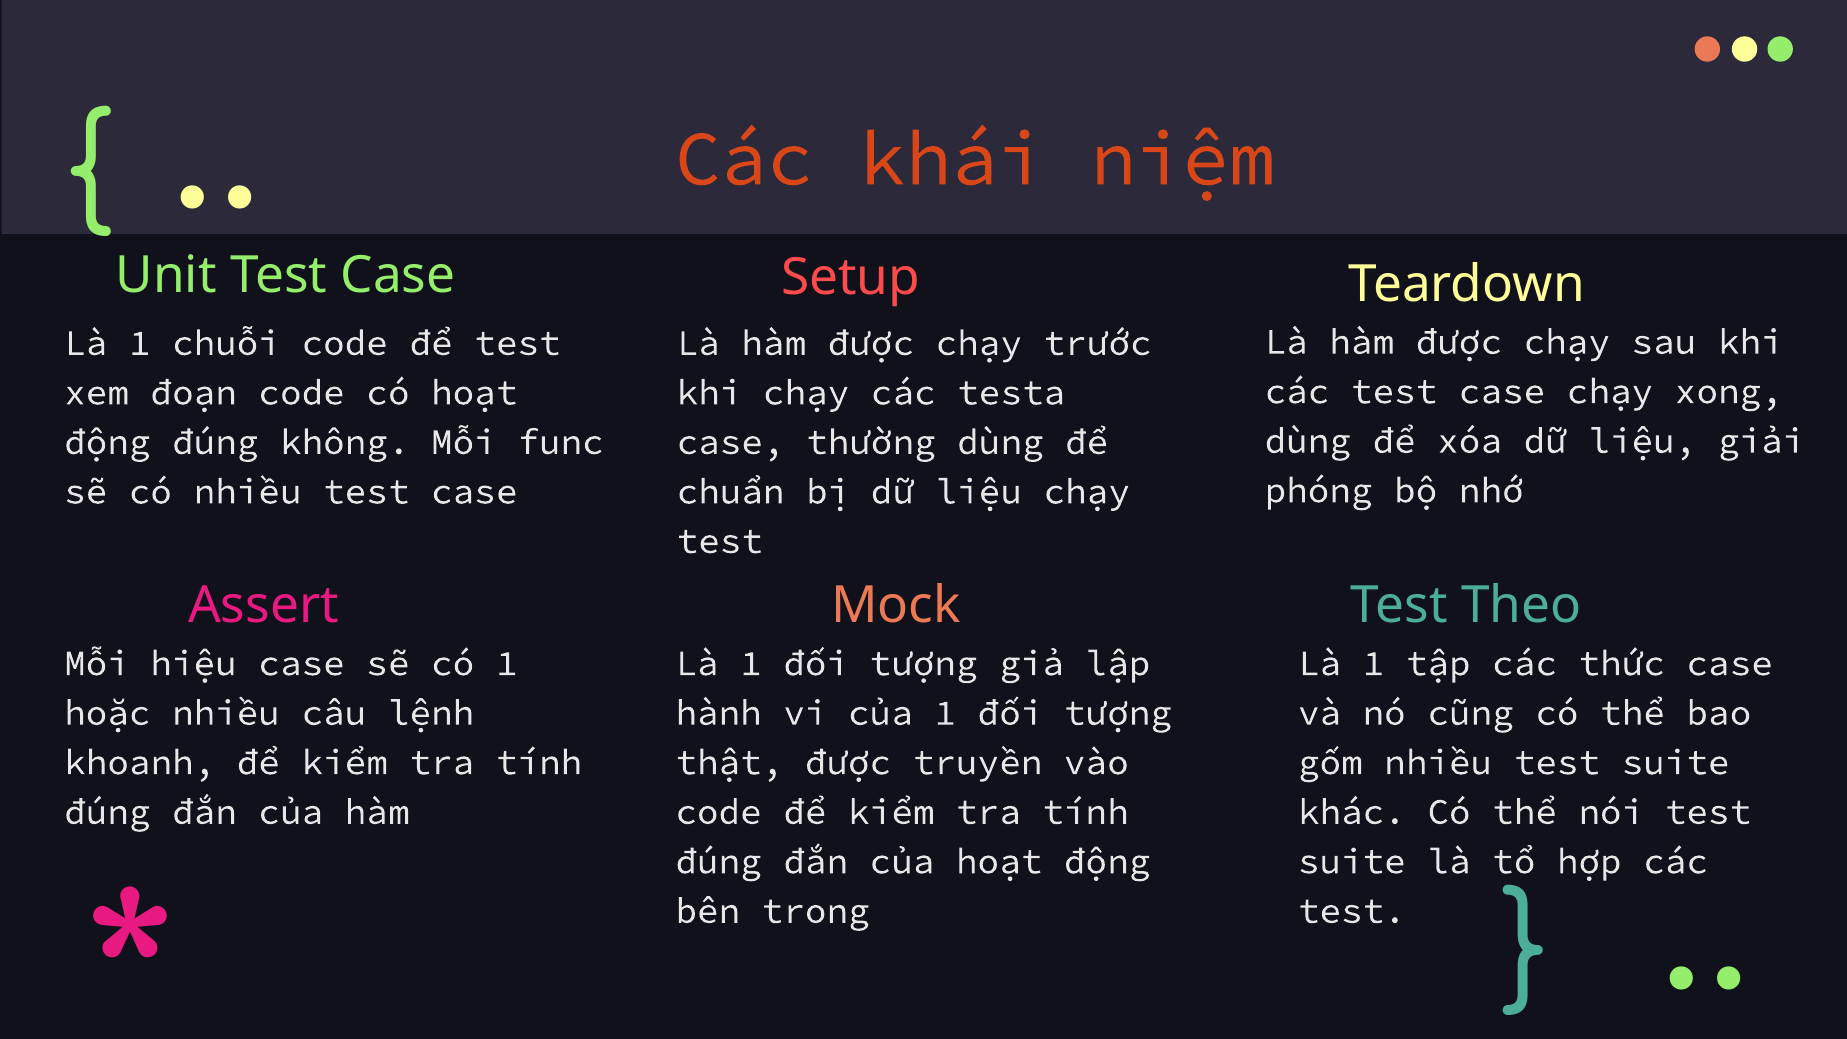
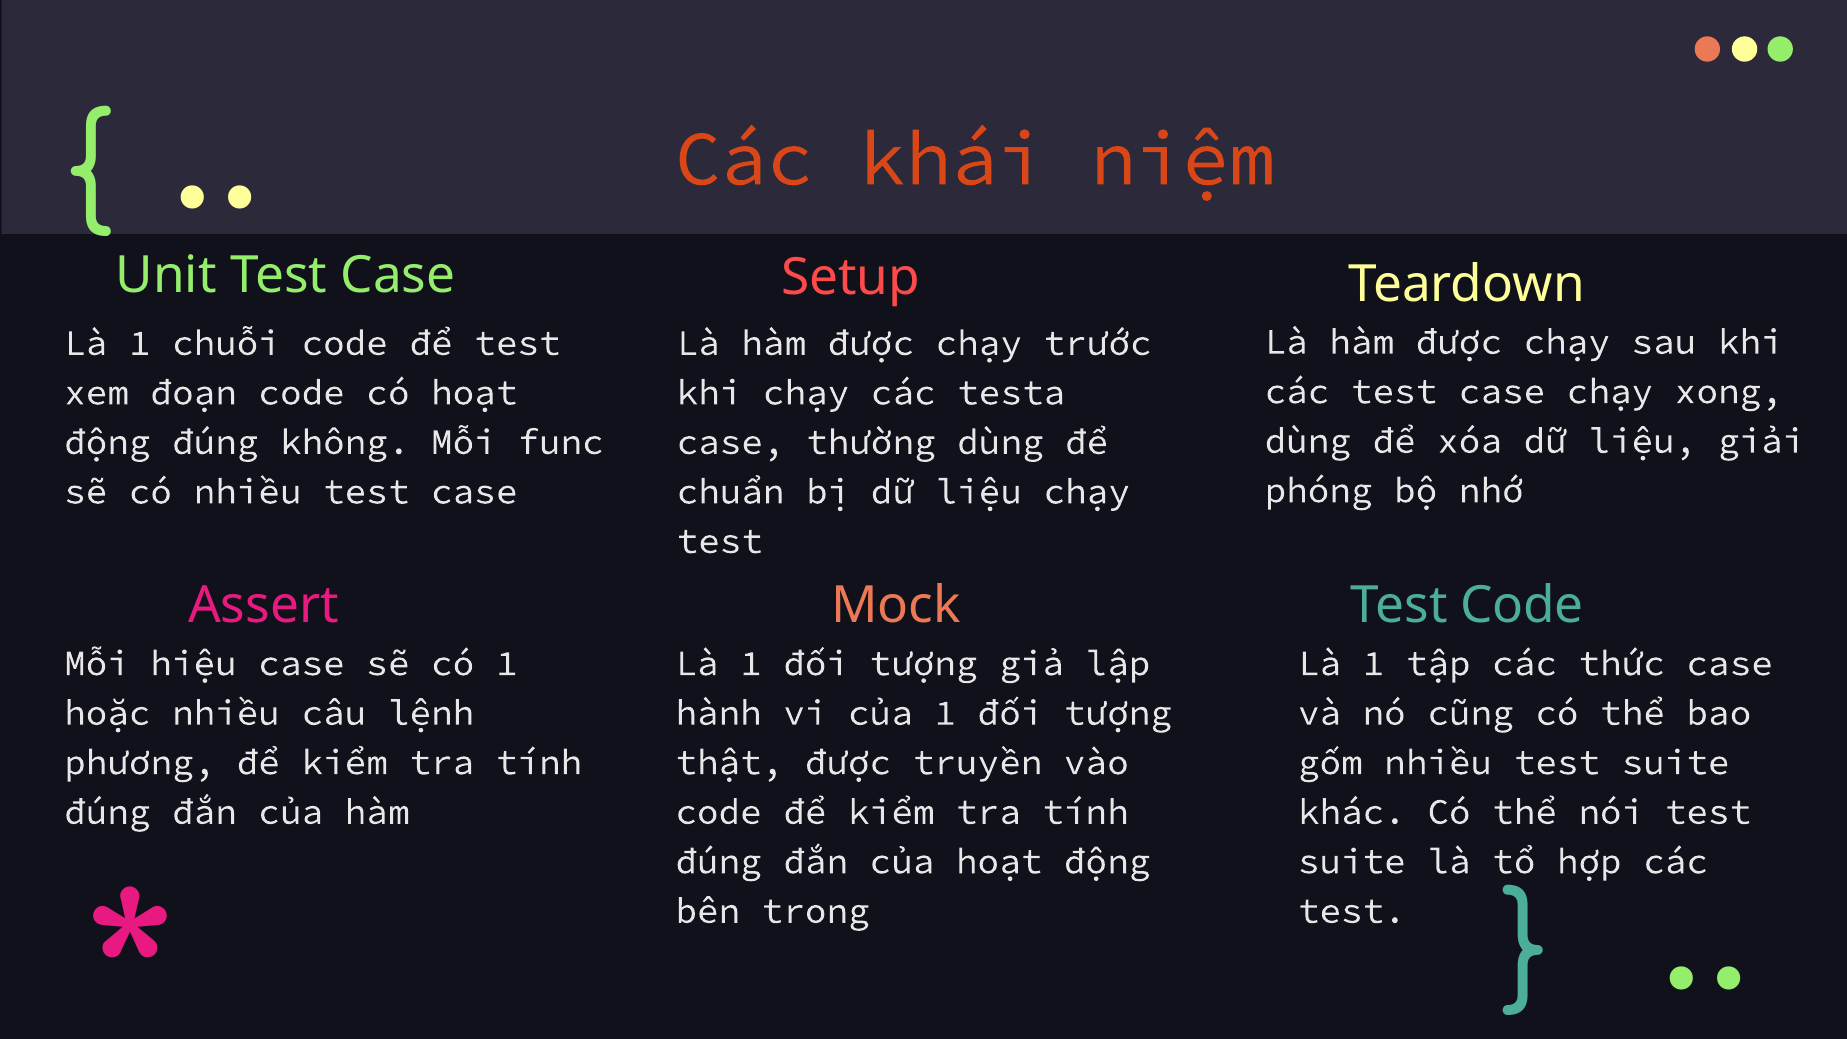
Test Theo: Theo -> Code (1522, 606)
khoanh: khoanh -> phương (140, 762)
